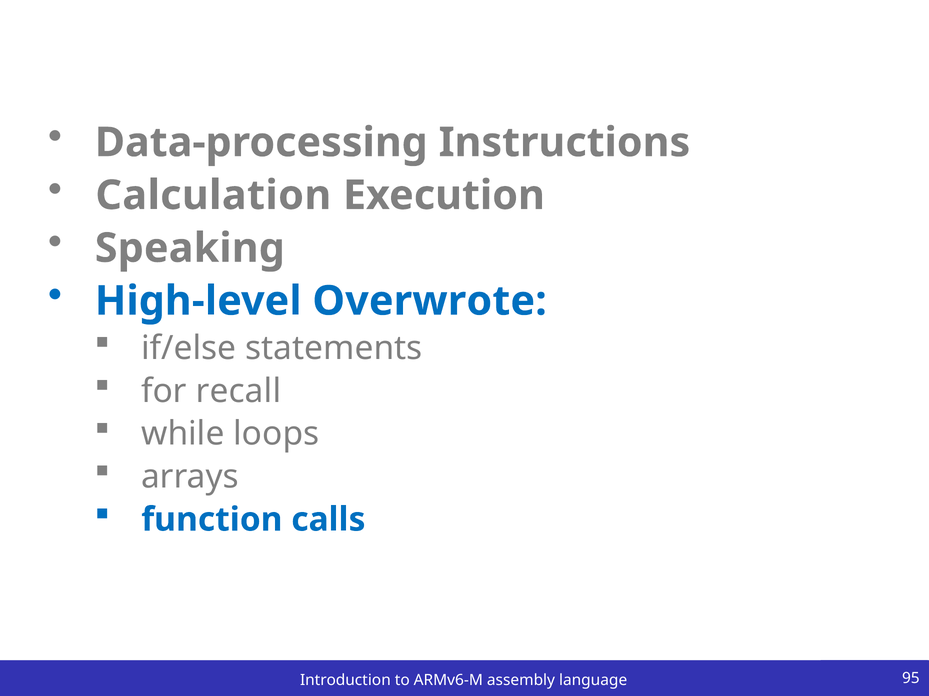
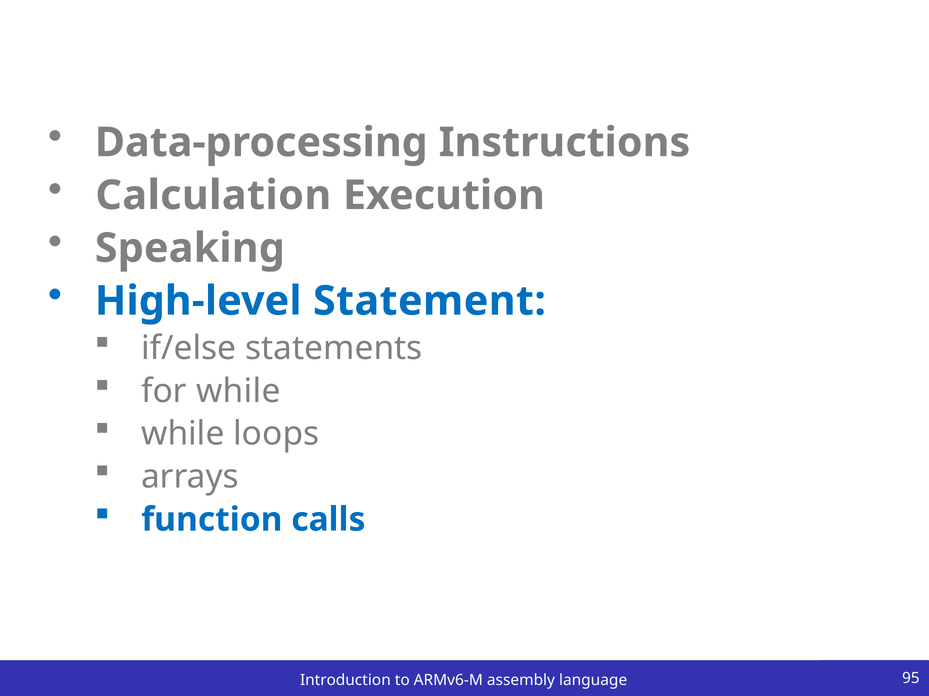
Overwrote: Overwrote -> Statement (429, 301)
for recall: recall -> while (238, 391)
